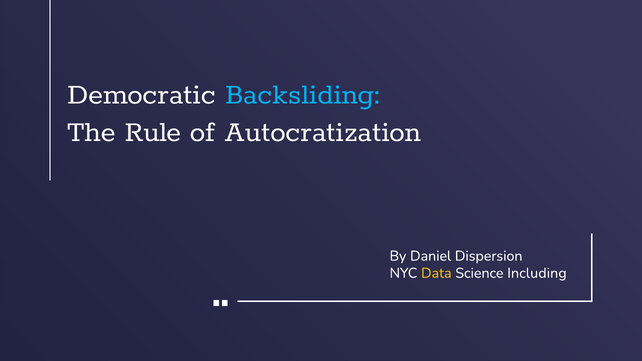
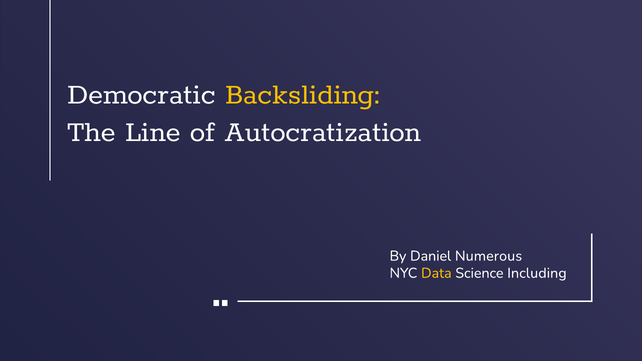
Backsliding colour: light blue -> yellow (303, 94)
Rule: Rule -> Line (153, 131)
Dispersion: Dispersion -> Numerous (489, 256)
